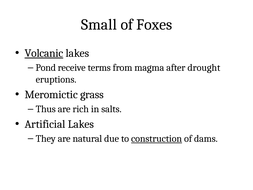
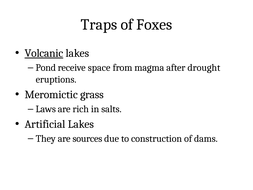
Small: Small -> Traps (99, 24)
terms: terms -> space (99, 68)
Thus: Thus -> Laws (46, 109)
natural: natural -> sources (87, 138)
construction underline: present -> none (157, 138)
